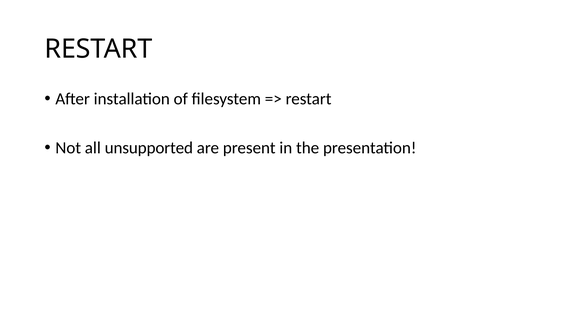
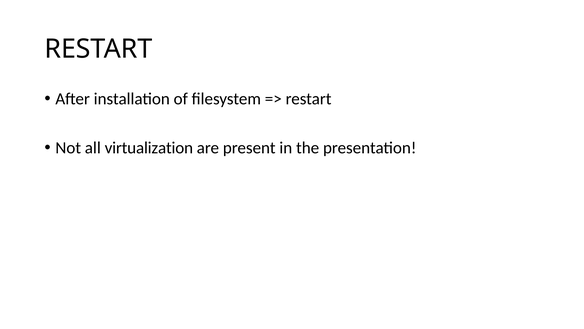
unsupported: unsupported -> virtualization (149, 148)
